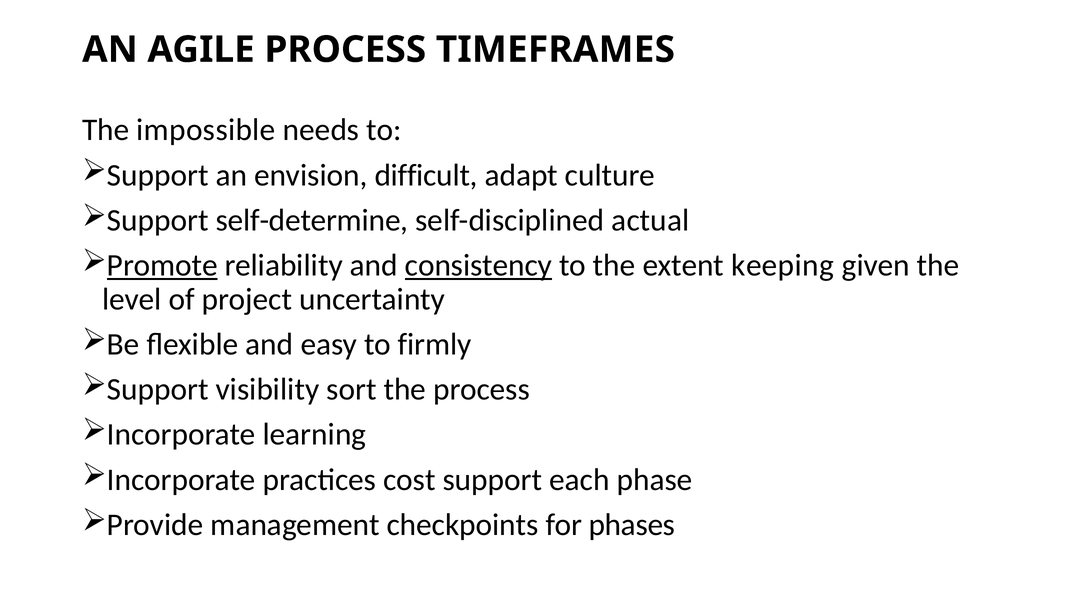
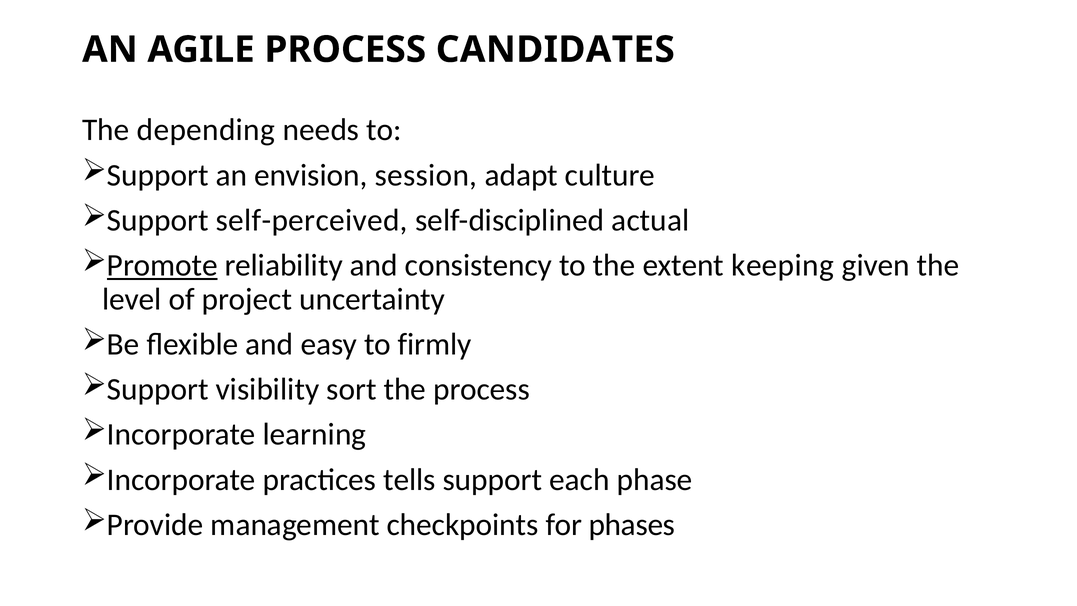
TIMEFRAMES: TIMEFRAMES -> CANDIDATES (555, 50)
impossible: impossible -> depending (206, 130)
difficult: difficult -> session (426, 175)
self-determine: self-determine -> self-perceived (312, 220)
consistency underline: present -> none (479, 265)
cost: cost -> tells (409, 480)
